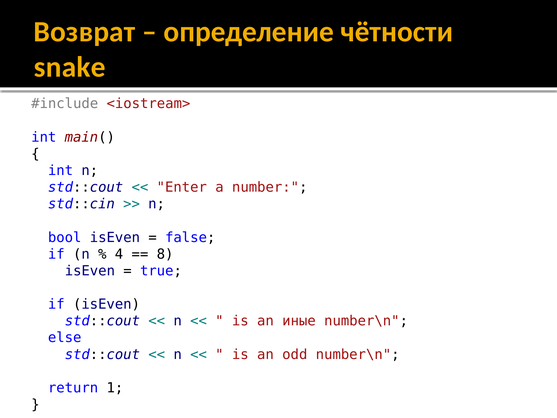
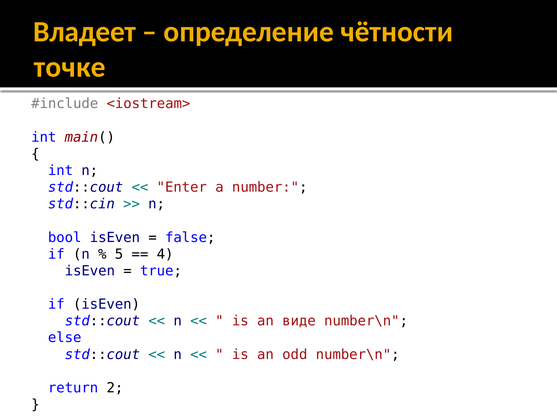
Возврат: Возврат -> Владеет (85, 32)
snake: snake -> точке (70, 67)
4: 4 -> 5 (119, 254)
8: 8 -> 4 (165, 254)
иные: иные -> виде (299, 321)
1: 1 -> 2 (115, 388)
